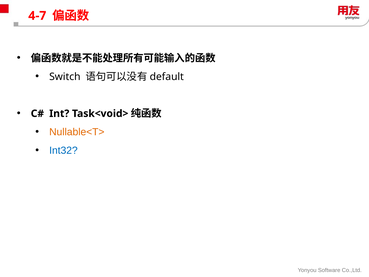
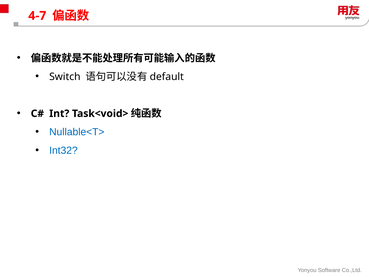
Nullable<T> colour: orange -> blue (77, 132)
